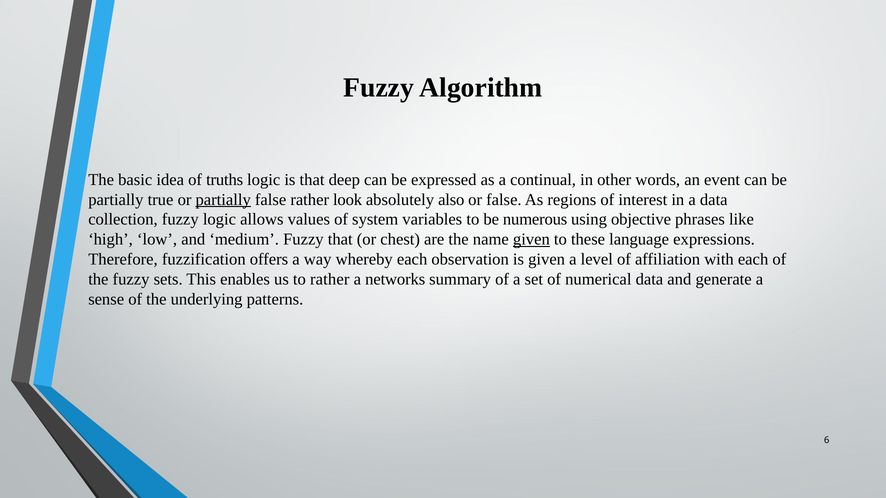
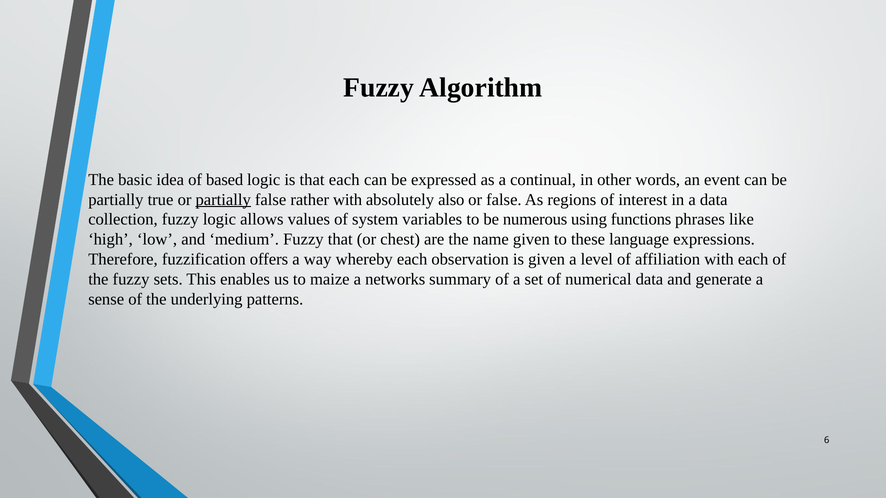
truths: truths -> based (225, 180)
that deep: deep -> each (344, 180)
rather look: look -> with (348, 200)
objective: objective -> functions (641, 220)
given underline: present -> none (531, 240)
to rather: rather -> maize (330, 279)
